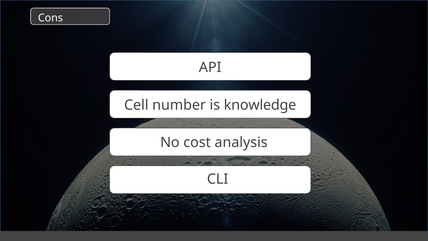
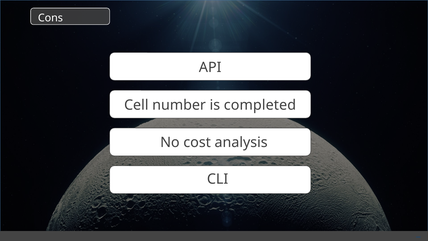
knowledge: knowledge -> completed (260, 105)
